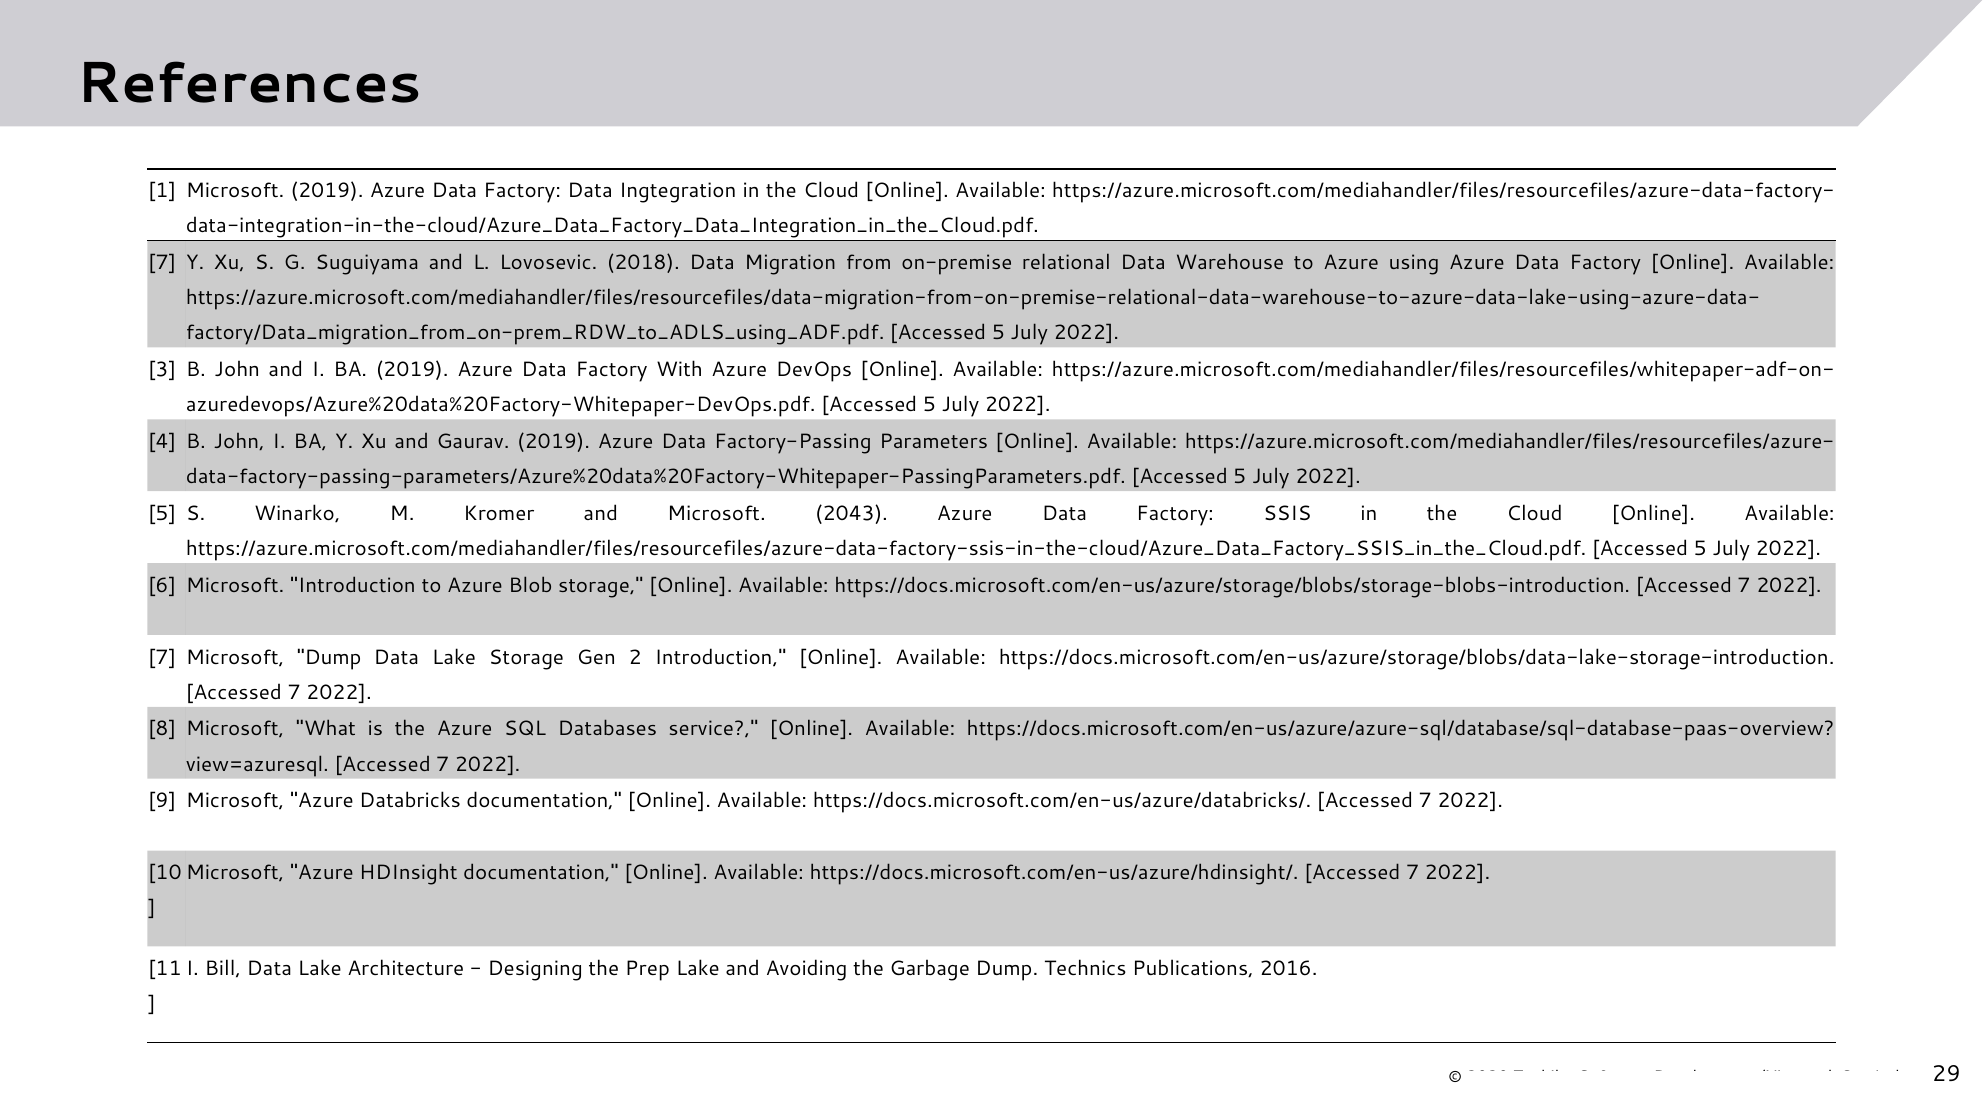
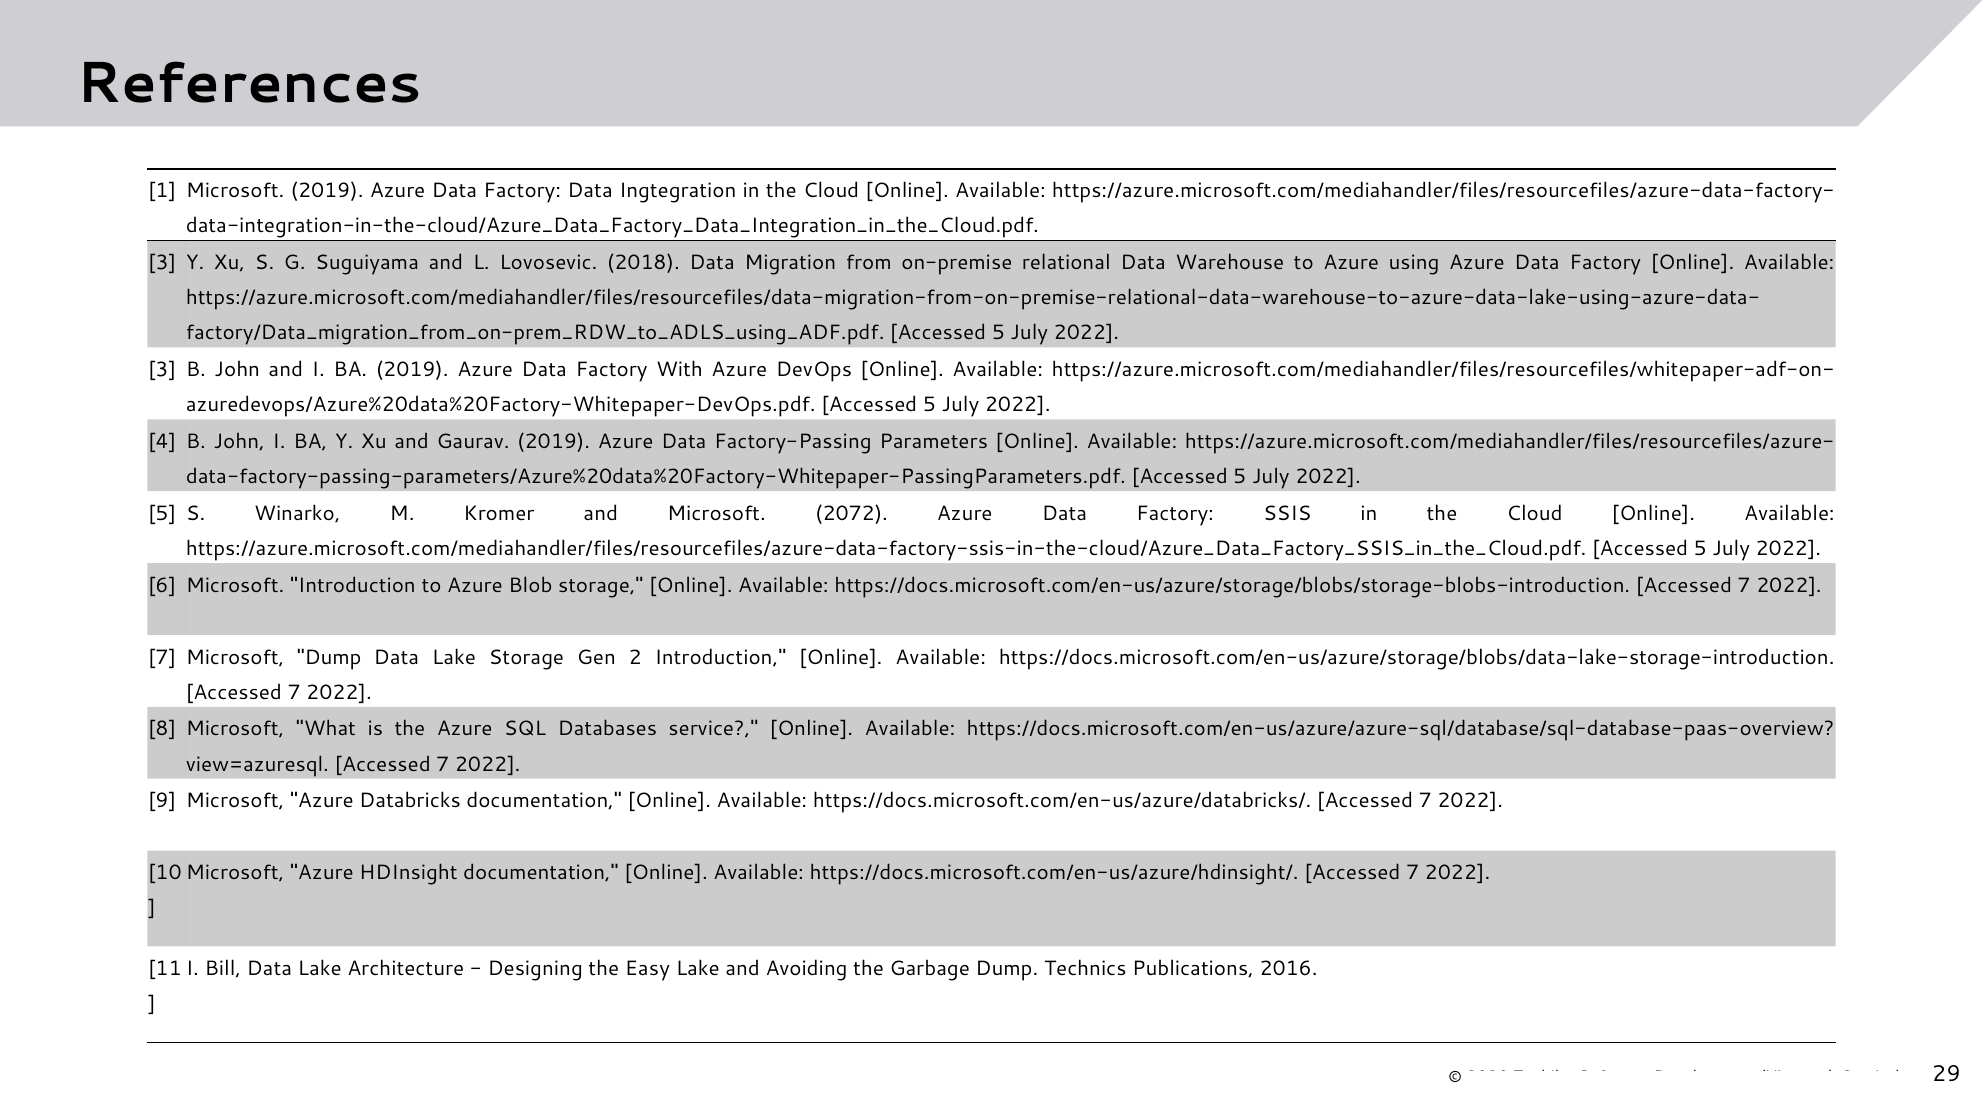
7: 7 -> 3 (162, 263)
2043: 2043 -> 2072 (852, 514)
Prep: Prep -> Easy (647, 969)
